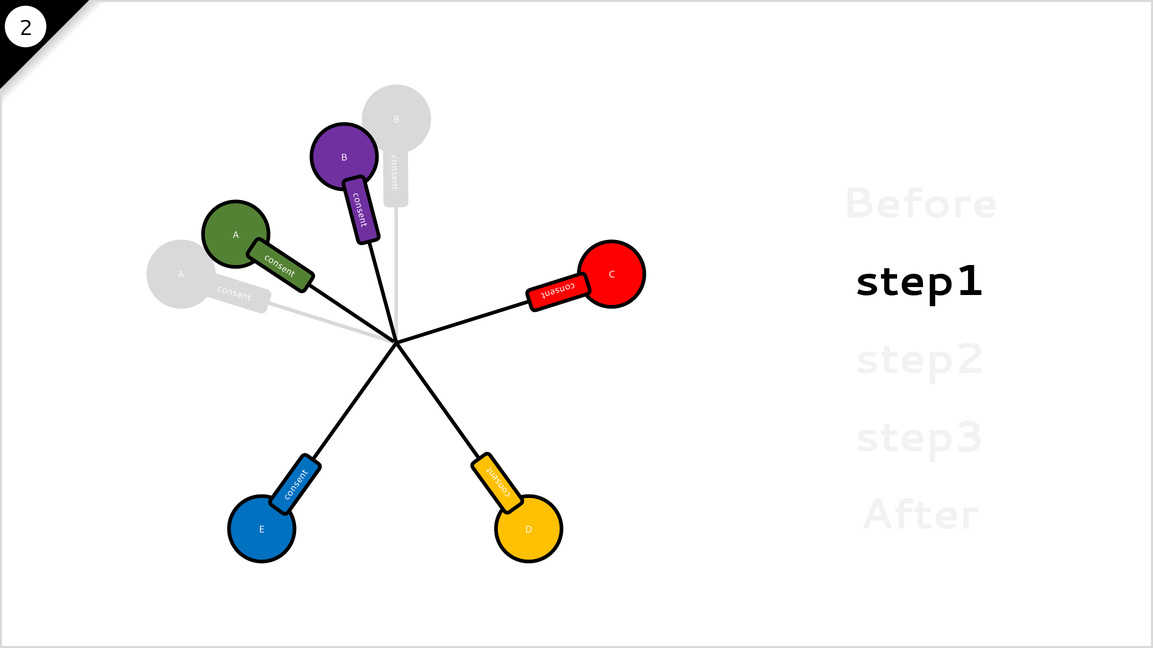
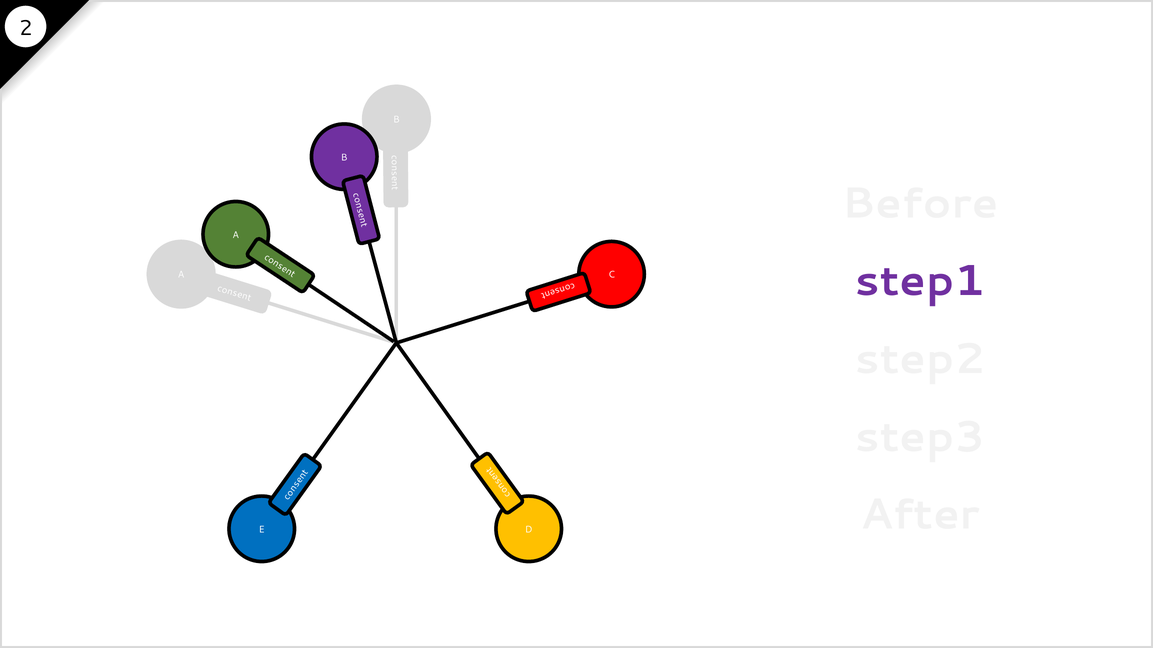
step1 colour: black -> purple (920, 281)
